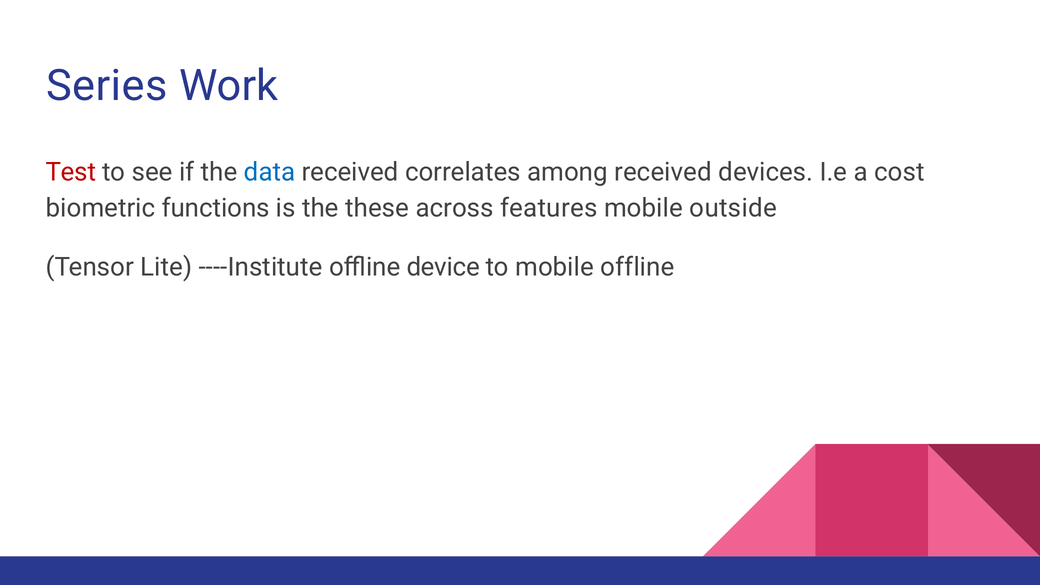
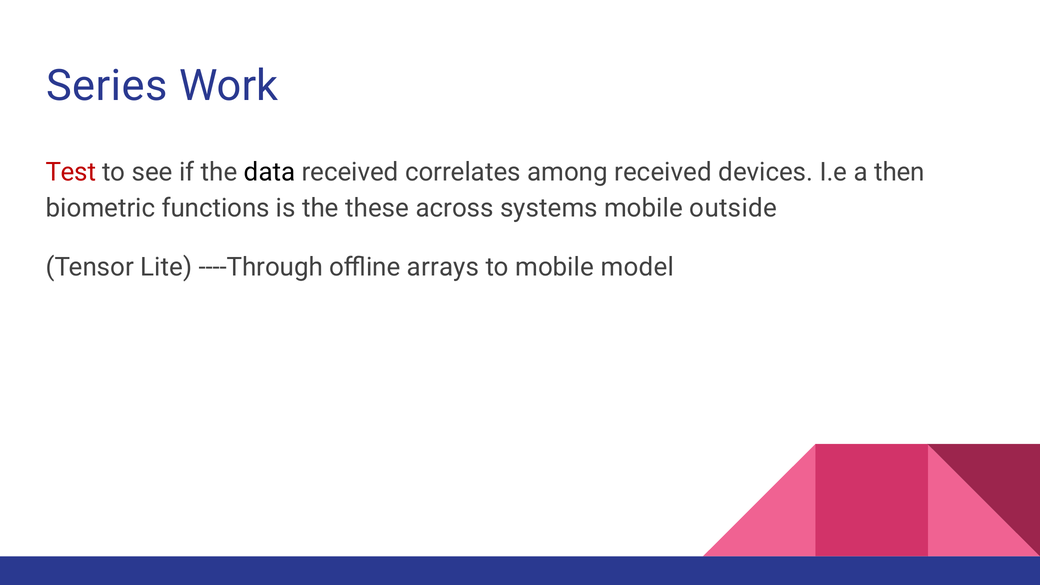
data colour: blue -> black (270, 172)
cost: cost -> then (899, 172)
features: features -> systems (549, 208)
----Institute: ----Institute -> ----Through (261, 267)
device: device -> arrays (443, 267)
mobile offline: offline -> model (637, 267)
